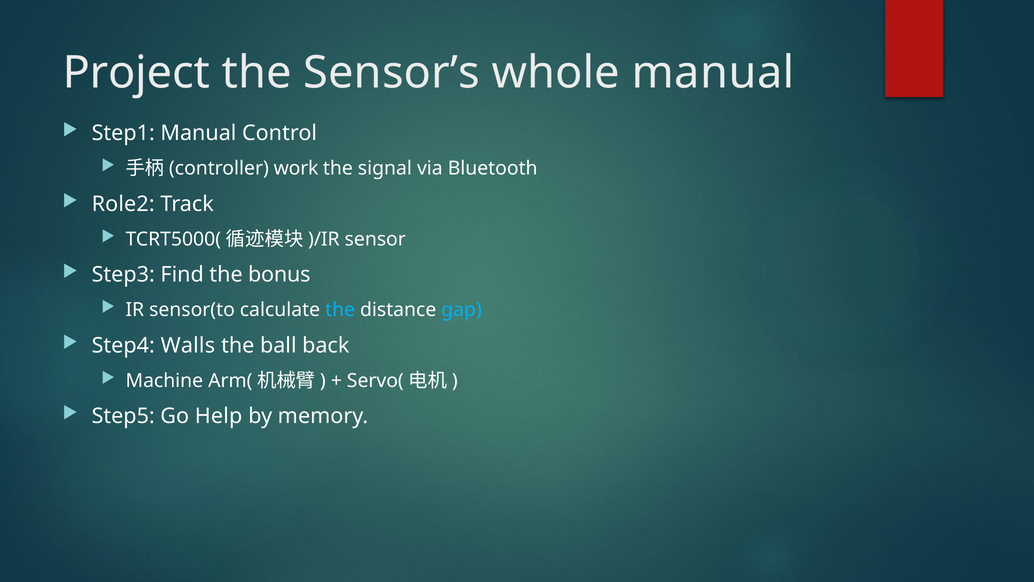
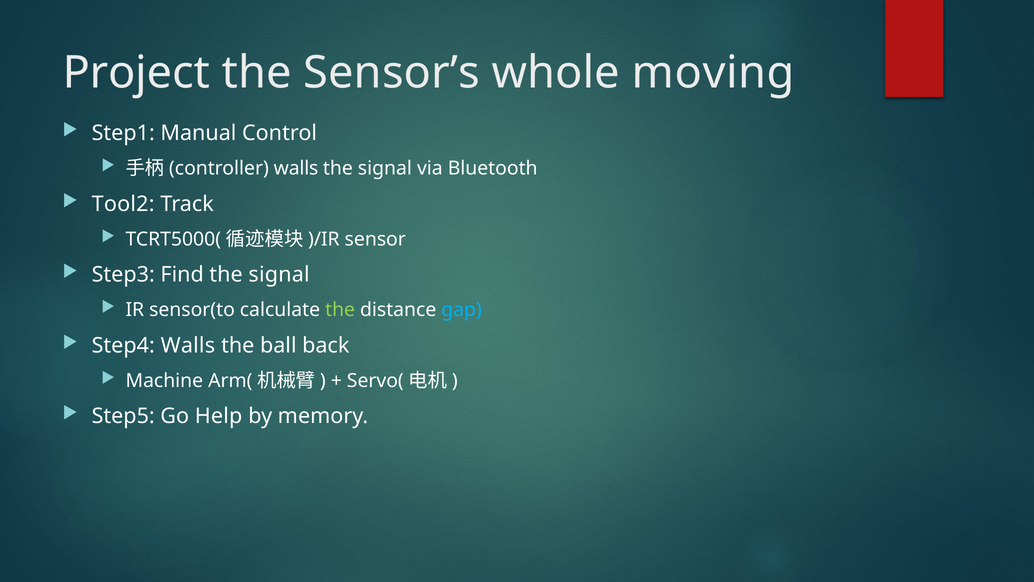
whole manual: manual -> moving (713, 73)
work: work -> walls (296, 168)
Role2: Role2 -> Tool2 (123, 204)
Find the bonus: bonus -> signal (279, 275)
the colour: light blue -> light green (340, 310)
